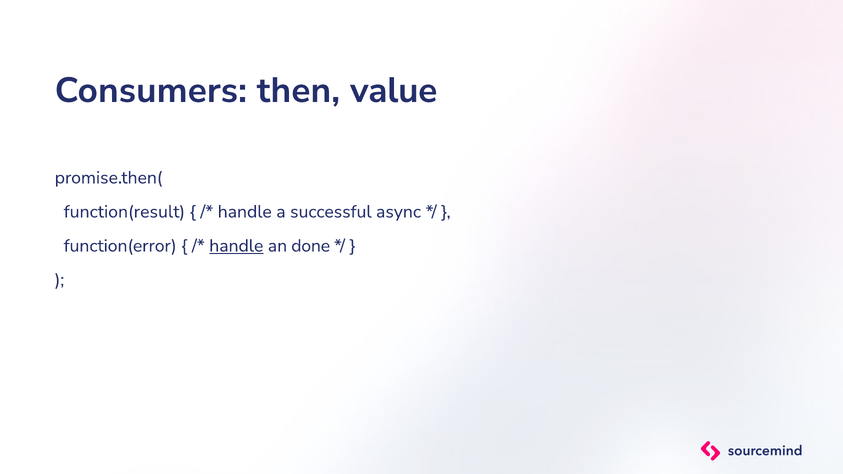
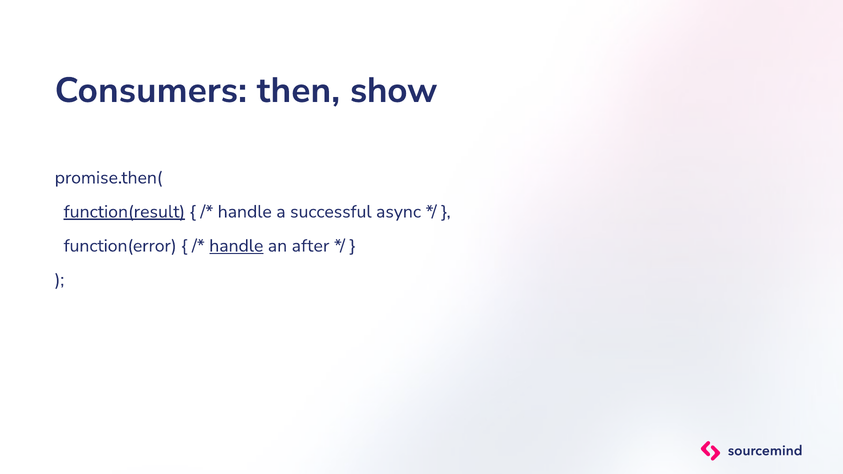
value: value -> show (394, 90)
function(result underline: none -> present (124, 212)
done: done -> after (310, 246)
